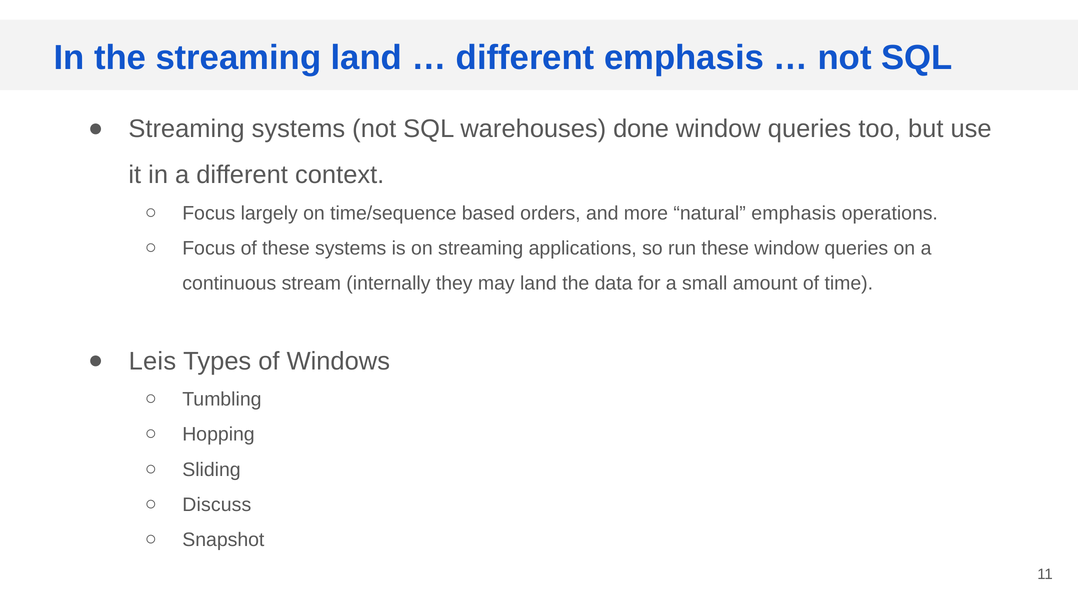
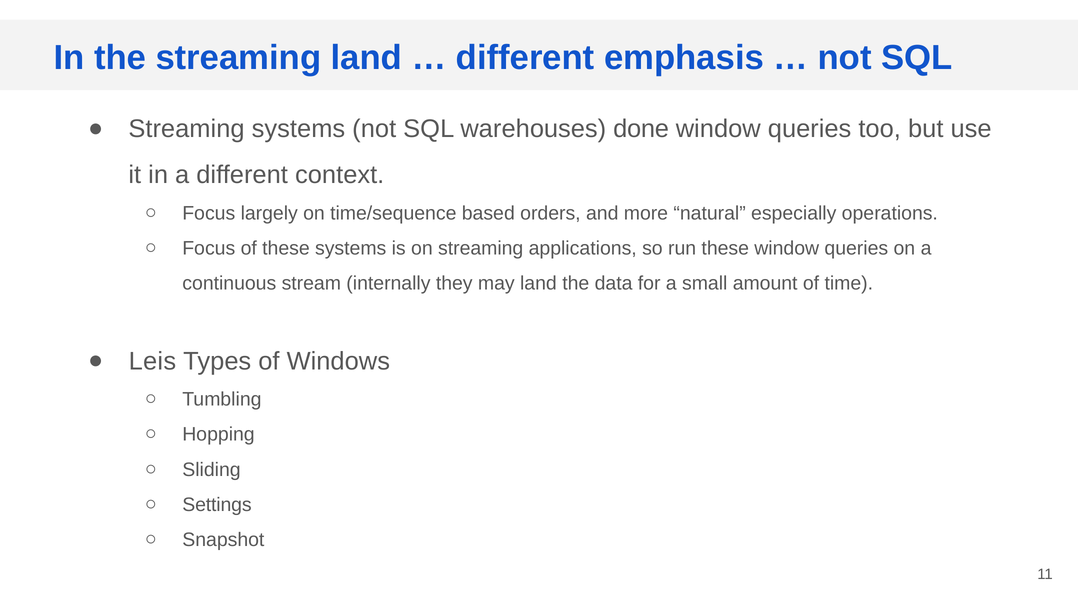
natural emphasis: emphasis -> especially (794, 213)
Discuss: Discuss -> Settings (217, 504)
